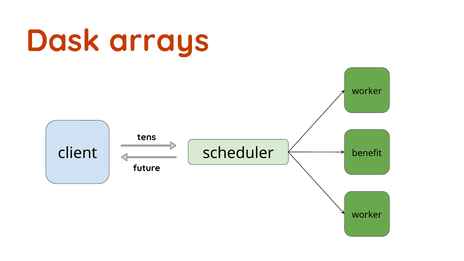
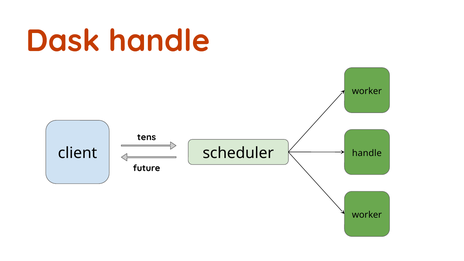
Dask arrays: arrays -> handle (159, 41)
benefit: benefit -> handle (367, 153)
